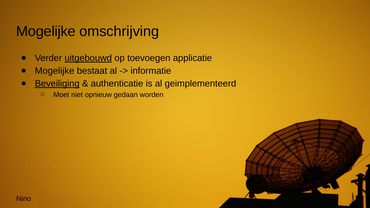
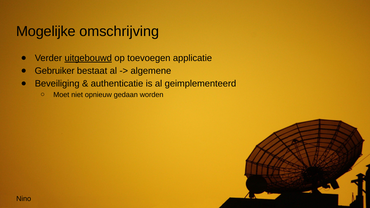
Mogelijke: Mogelijke -> Gebruiker (55, 71)
informatie: informatie -> algemene (151, 71)
Beveiliging underline: present -> none (57, 84)
